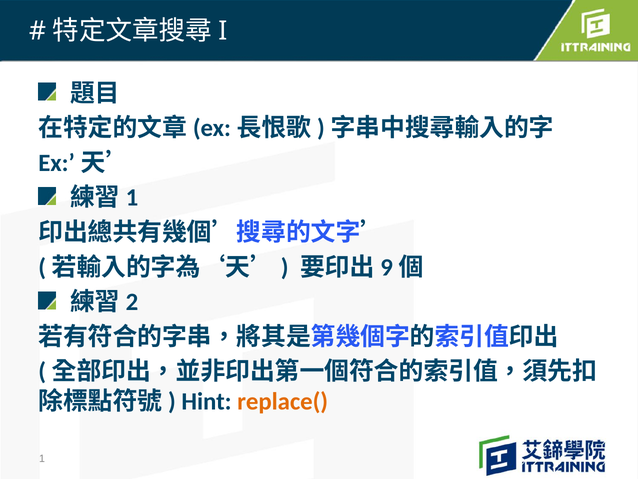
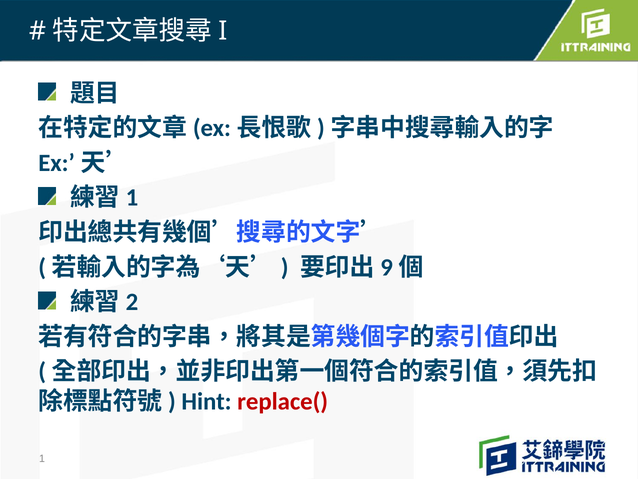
replace( colour: orange -> red (283, 401)
